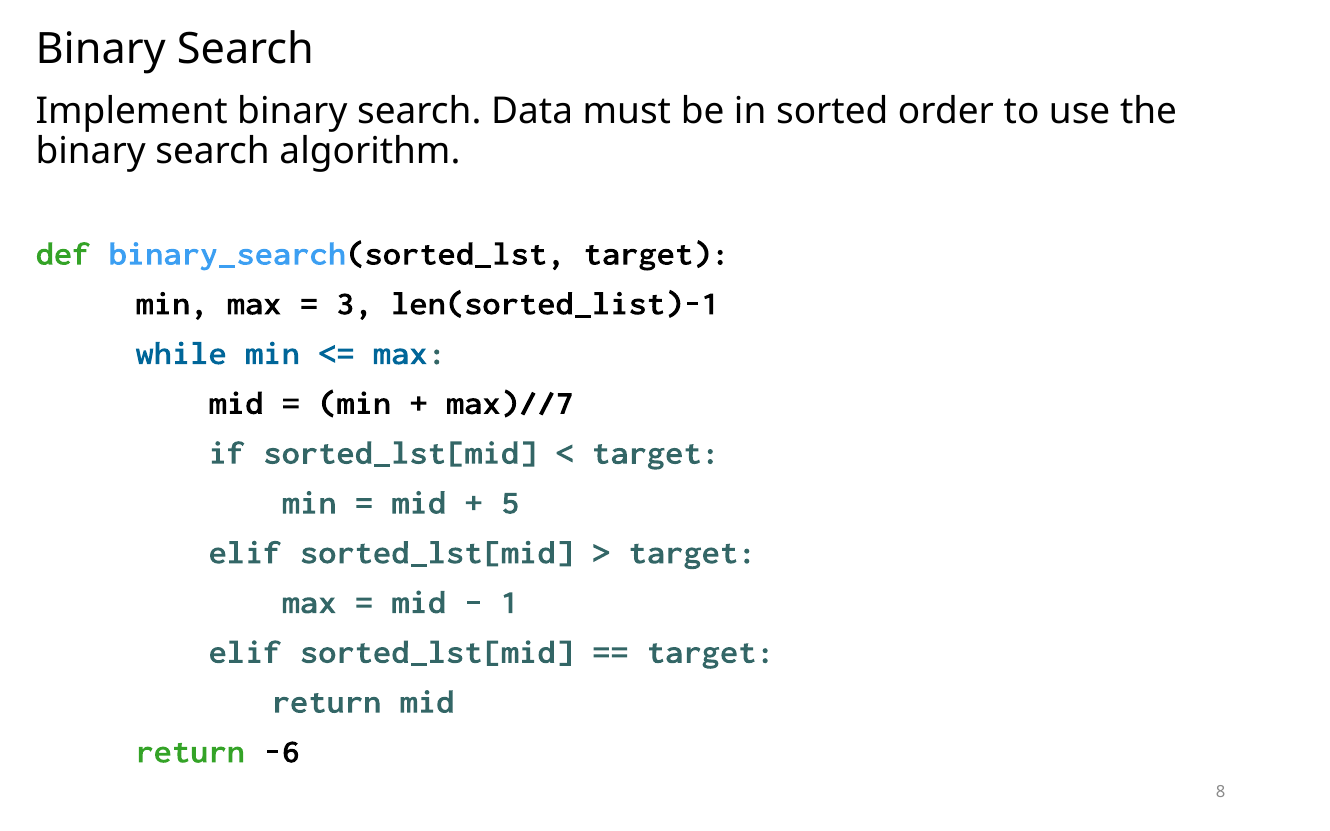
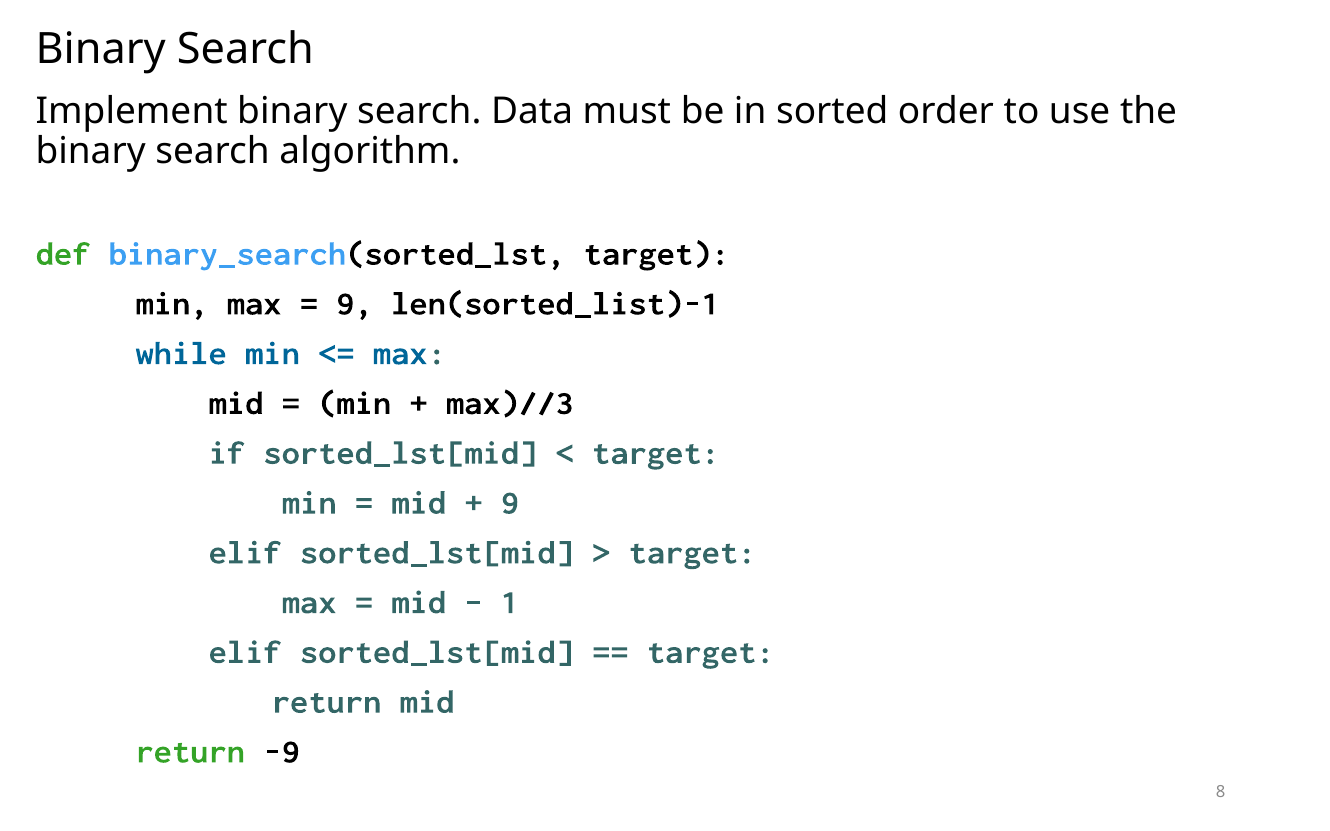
3: 3 -> 9 (355, 304)
max)//7: max)//7 -> max)//3 (510, 403)
5: 5 -> 9 (510, 503)
-6: -6 -> -9 (282, 752)
